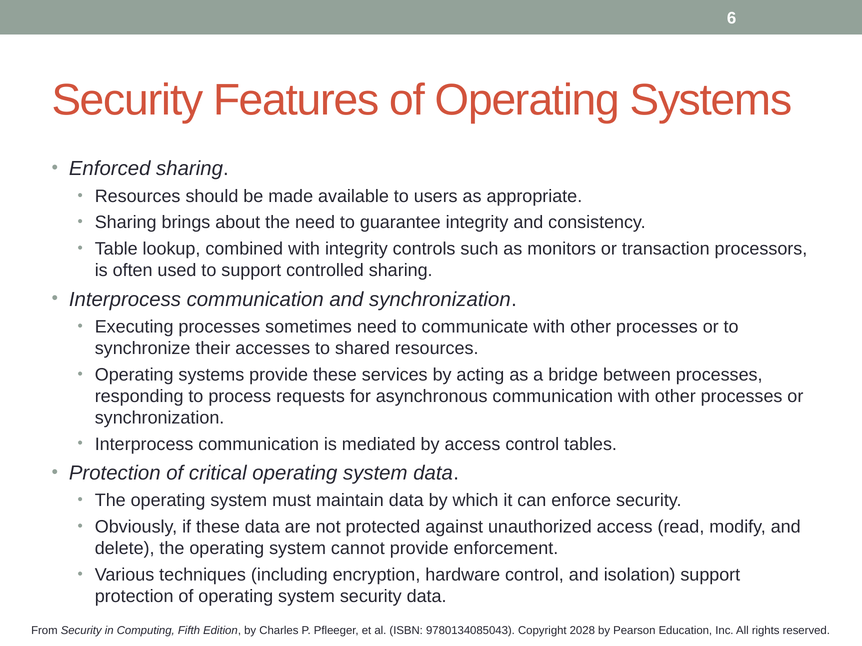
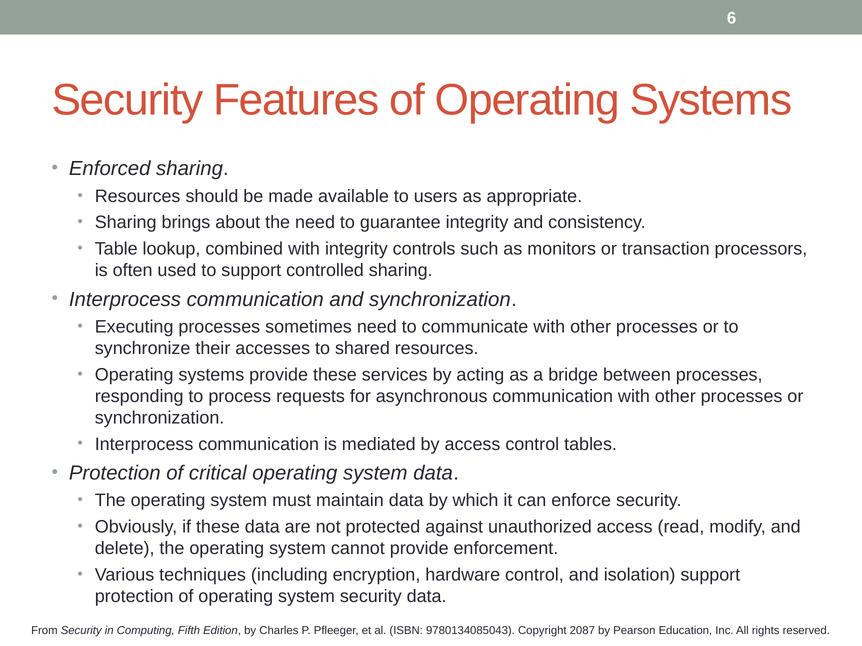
2028: 2028 -> 2087 (582, 631)
